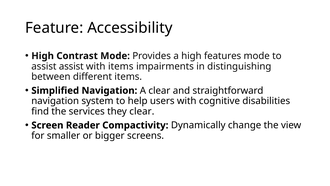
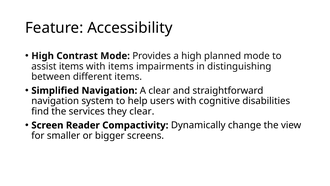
features: features -> planned (223, 56)
assist assist: assist -> items (71, 66)
